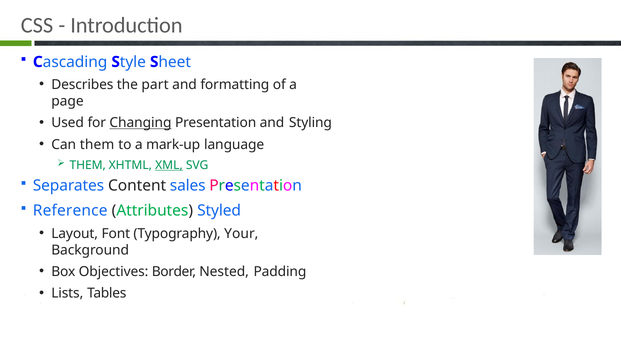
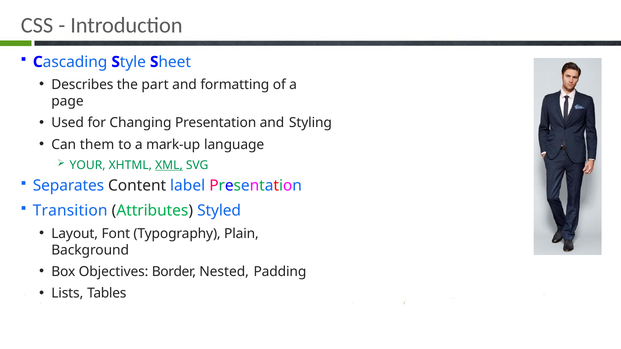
Changing underline: present -> none (140, 123)
THEM: THEM -> YOUR (88, 165)
sales: sales -> label (188, 186)
Reference: Reference -> Transition (70, 211)
Your: Your -> Plain (241, 234)
